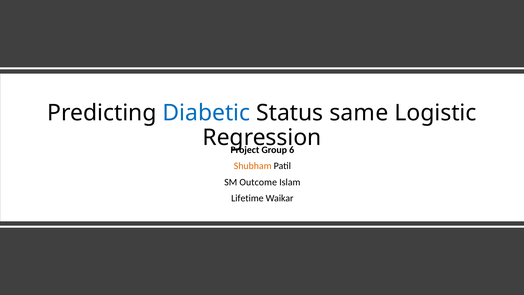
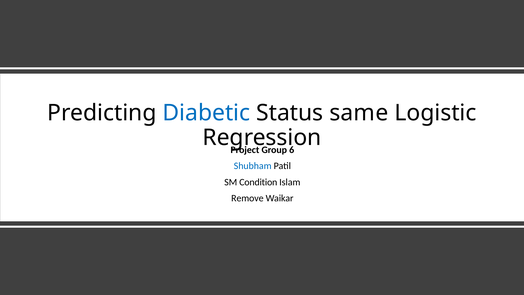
Shubham colour: orange -> blue (253, 166)
Outcome: Outcome -> Condition (258, 182)
Lifetime: Lifetime -> Remove (247, 198)
